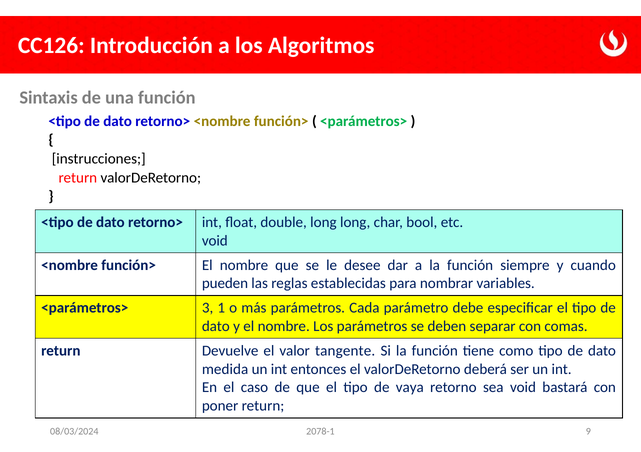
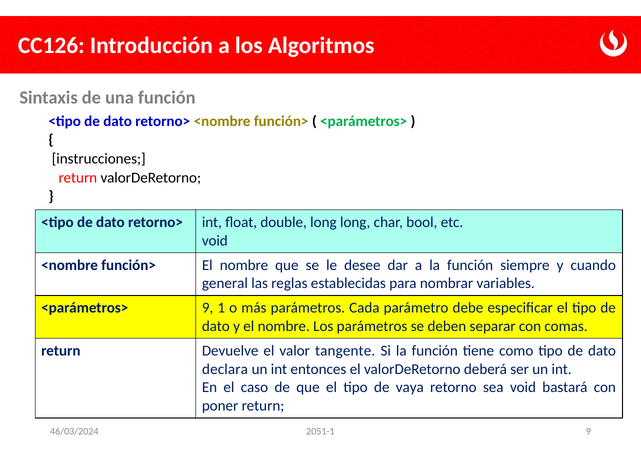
pueden: pueden -> general (225, 284)
<parámetros> 3: 3 -> 9 (208, 308)
medida: medida -> declara (225, 369)
2078-1: 2078-1 -> 2051-1 (320, 432)
08/03/2024: 08/03/2024 -> 46/03/2024 (74, 432)
